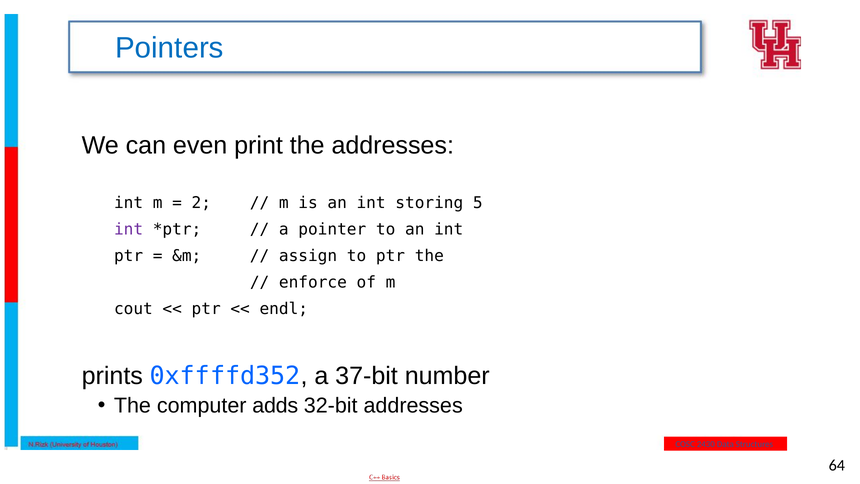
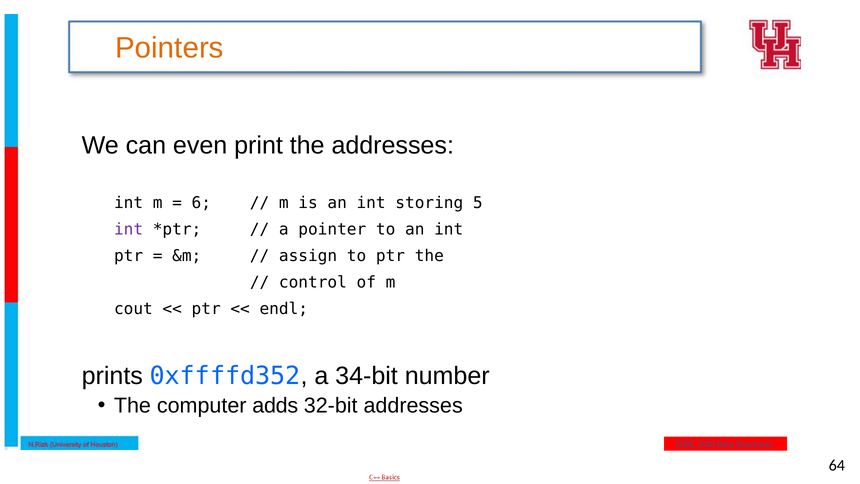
Pointers colour: blue -> orange (169, 48)
2: 2 -> 6 (201, 203)
enforce: enforce -> control (313, 282)
37-bit: 37-bit -> 34-bit (367, 376)
